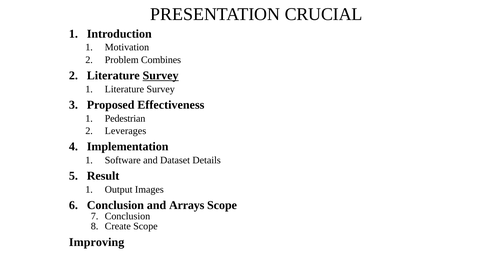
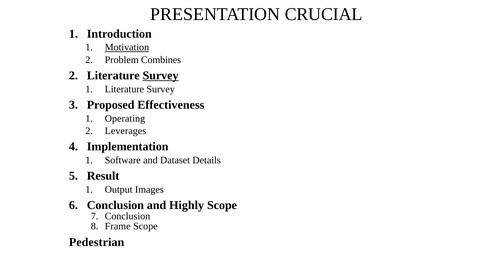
Motivation underline: none -> present (127, 47)
Pedestrian: Pedestrian -> Operating (125, 118)
Arrays: Arrays -> Highly (187, 205)
Create: Create -> Frame (118, 226)
Improving: Improving -> Pedestrian (97, 242)
